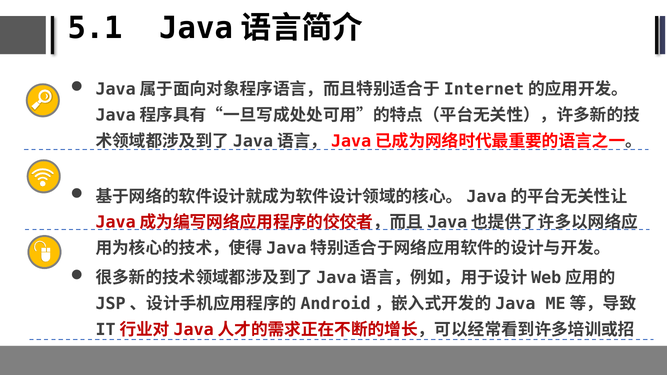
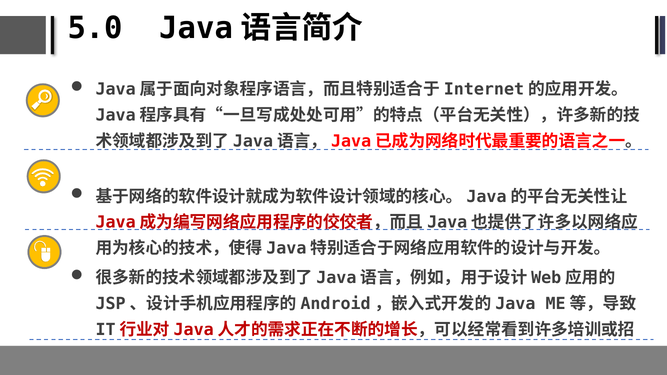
5.1: 5.1 -> 5.0 (95, 28)
